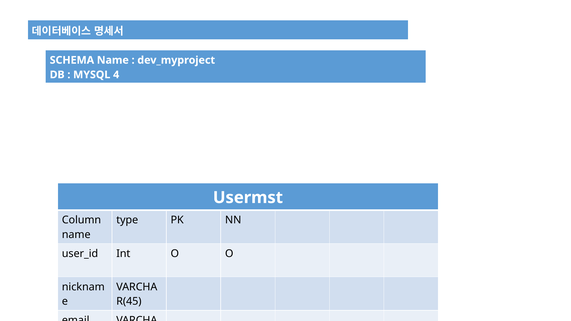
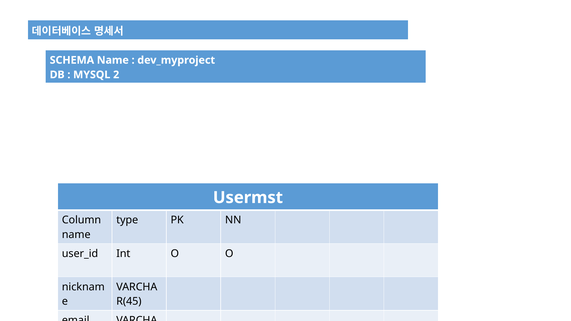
4: 4 -> 2 (116, 75)
